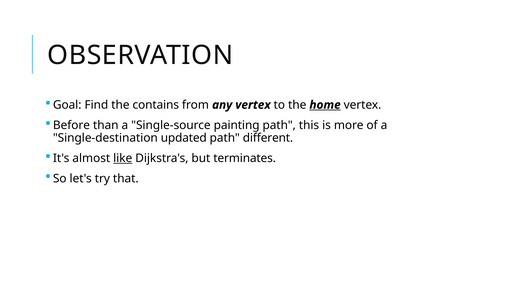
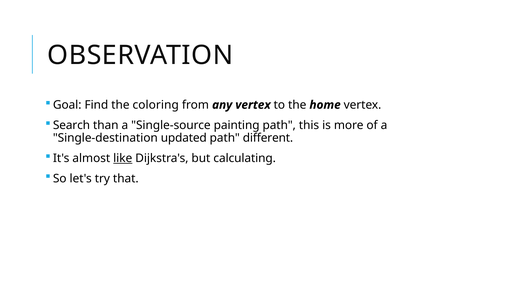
contains: contains -> coloring (156, 105)
home underline: present -> none (325, 105)
Before: Before -> Search (71, 125)
terminates: terminates -> calculating (245, 158)
